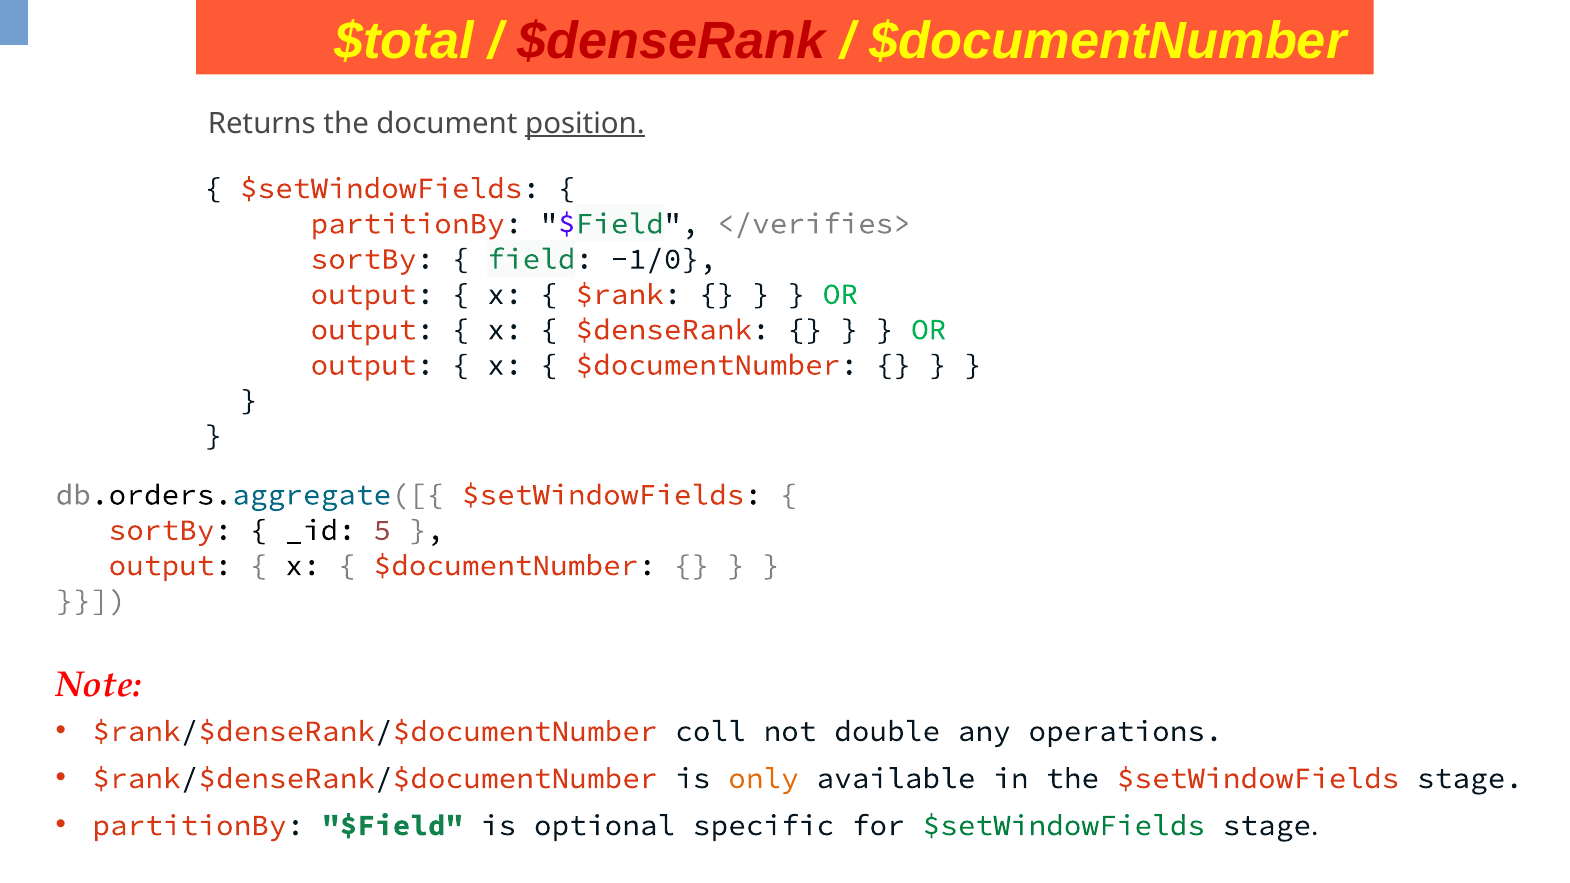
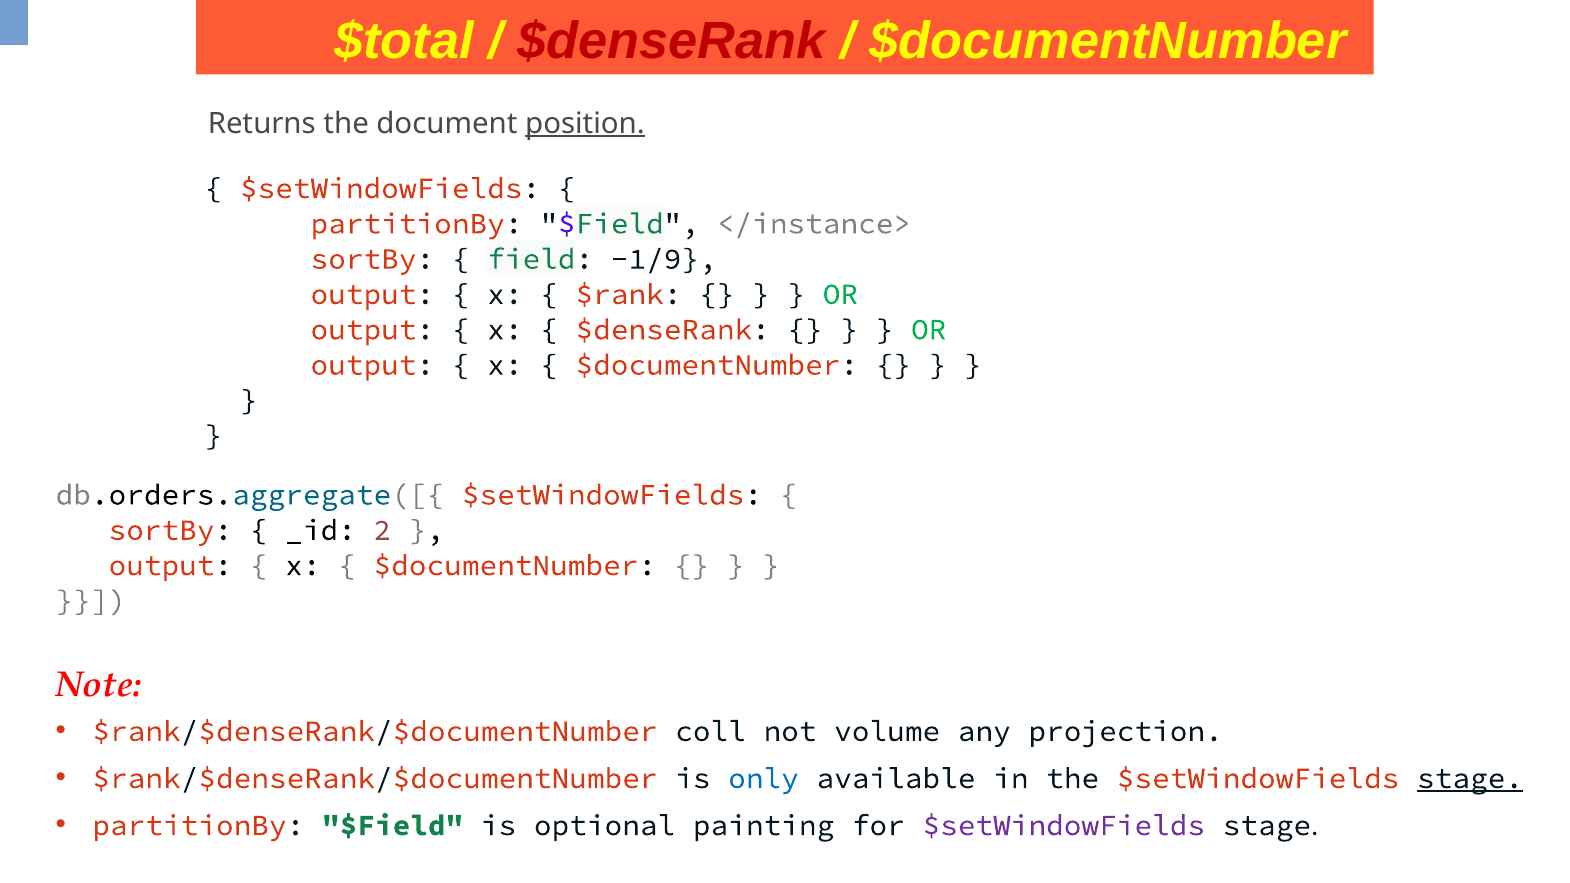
</verifies>: </verifies> -> </instance> (814, 224)
-1/0: -1/0 -> -1/9 (664, 259)
5: 5 -> 2 (382, 530)
double: double -> volume (887, 731)
operations: operations -> projection (1126, 731)
only colour: orange -> blue (764, 778)
stage underline: none -> present (1470, 778)
specific: specific -> painting (764, 826)
$setWindowFields colour: green -> purple (1064, 826)
